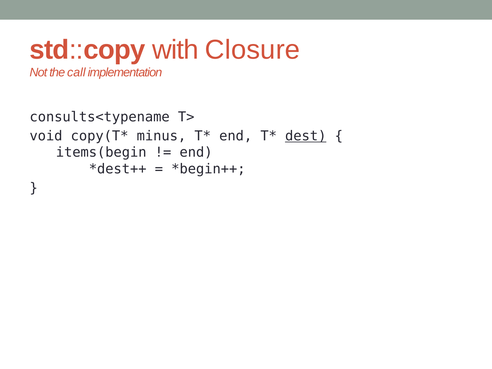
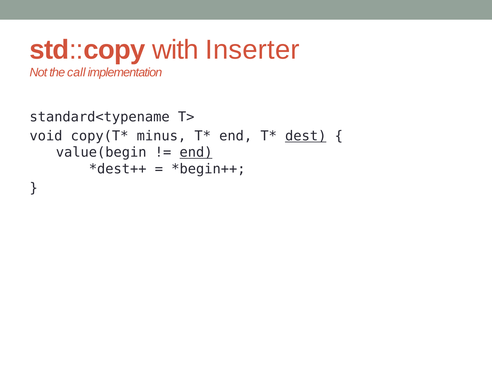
Closure: Closure -> Inserter (252, 50)
consults<typename: consults<typename -> standard<typename (100, 117)
items(begin: items(begin -> value(begin (101, 152)
end underline: none -> present (196, 152)
